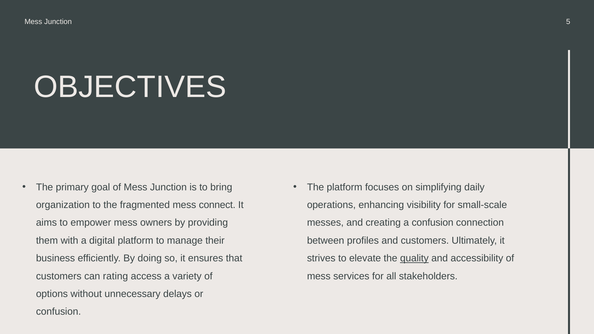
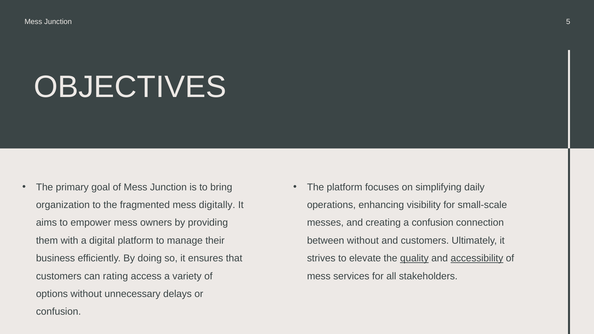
connect: connect -> digitally (217, 205)
between profiles: profiles -> without (363, 241)
accessibility underline: none -> present (477, 258)
